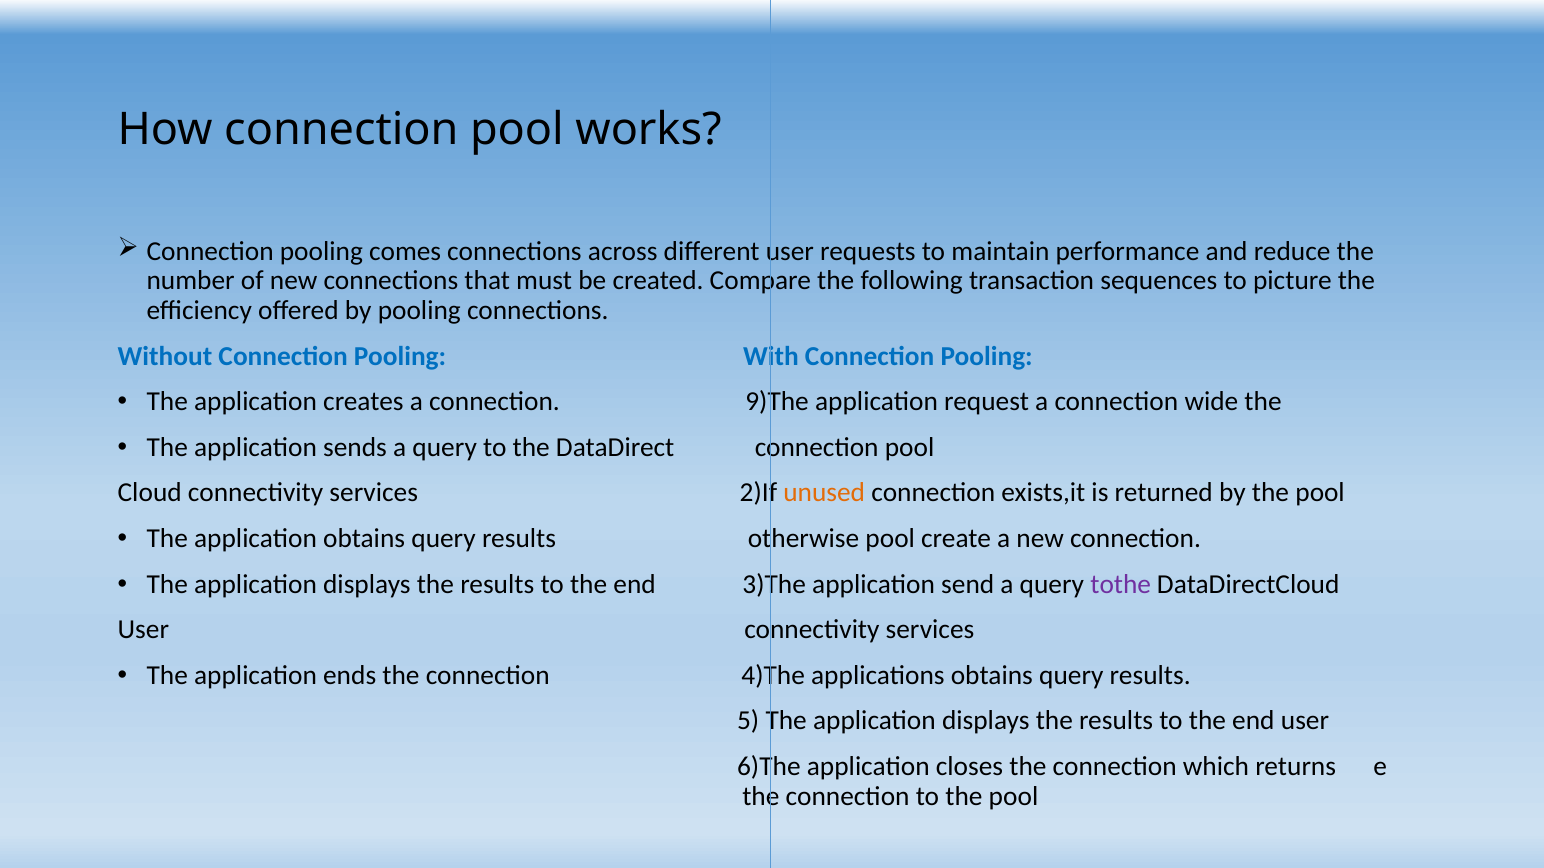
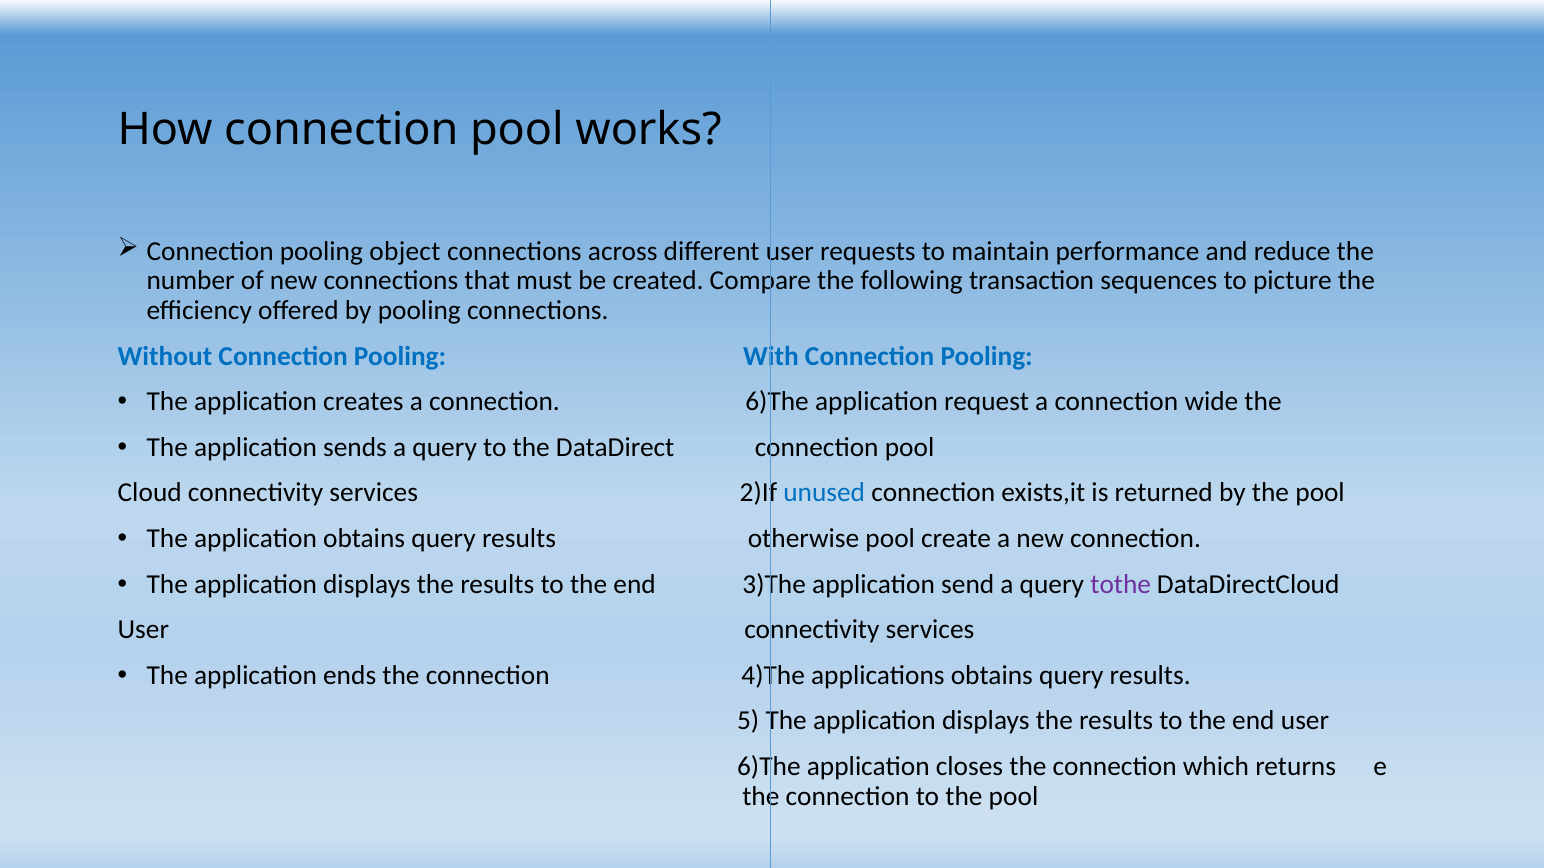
comes: comes -> object (405, 252)
connection 9)The: 9)The -> 6)The (777, 402)
unused colour: orange -> blue (824, 493)
